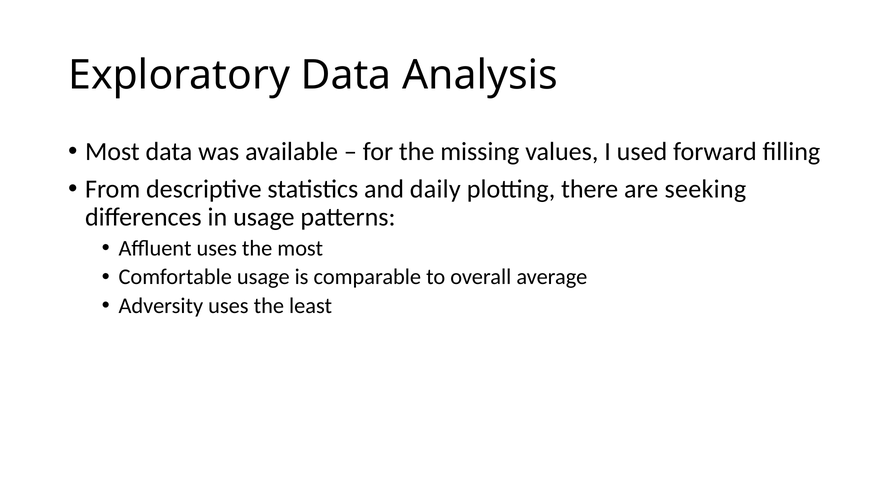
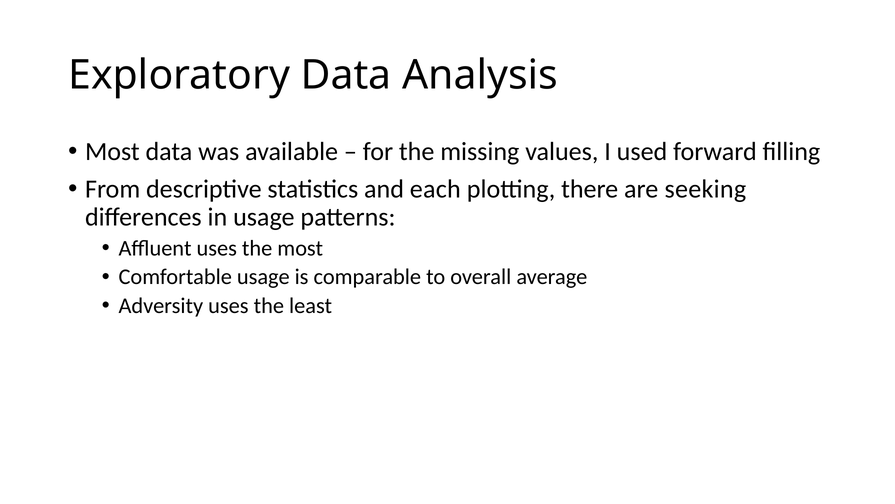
daily: daily -> each (435, 189)
